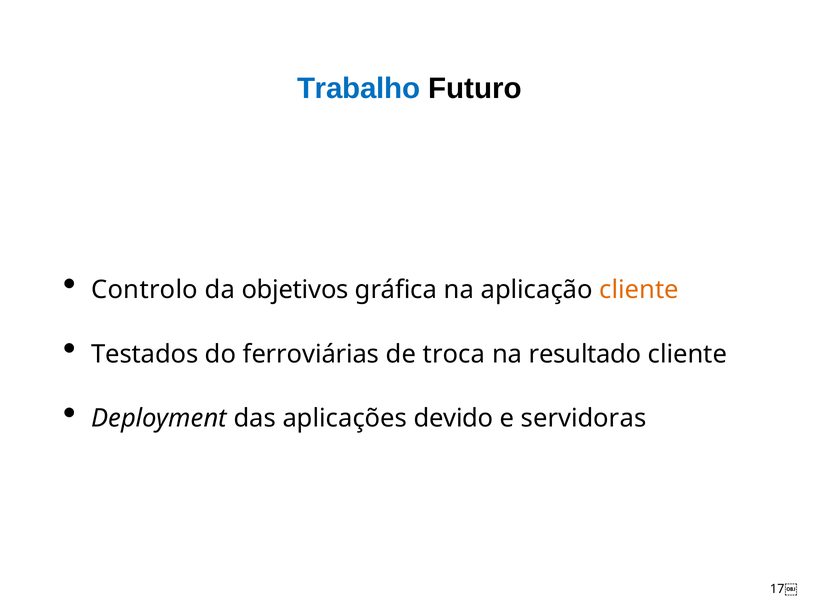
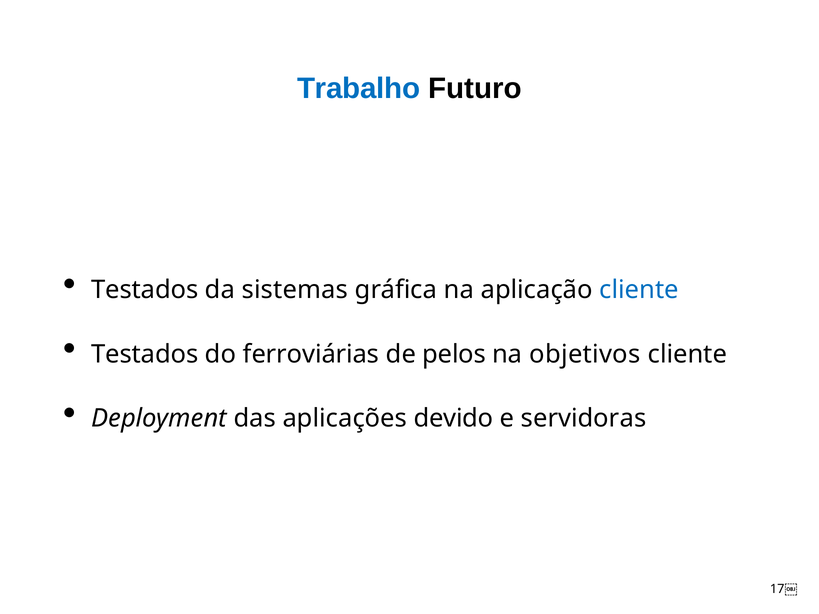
Controlo: Controlo -> Testados (145, 290)
objetivos: objetivos -> sistemas (295, 290)
cliente colour: orange -> blue (639, 290)
troca: troca -> pelos (454, 354)
resultado: resultado -> objetivos (585, 354)
